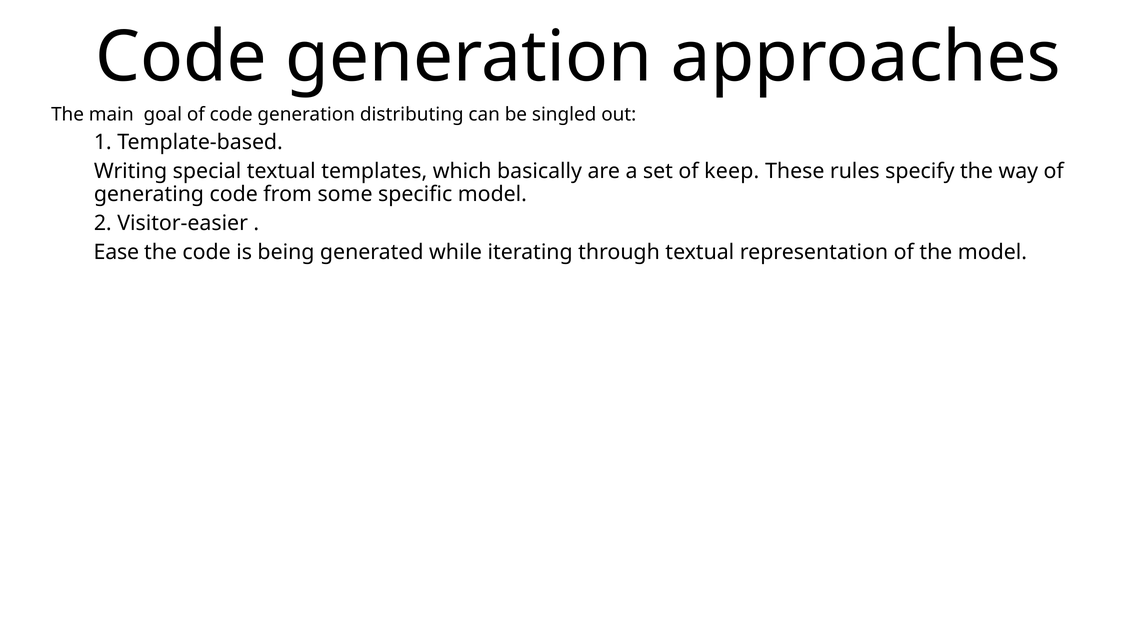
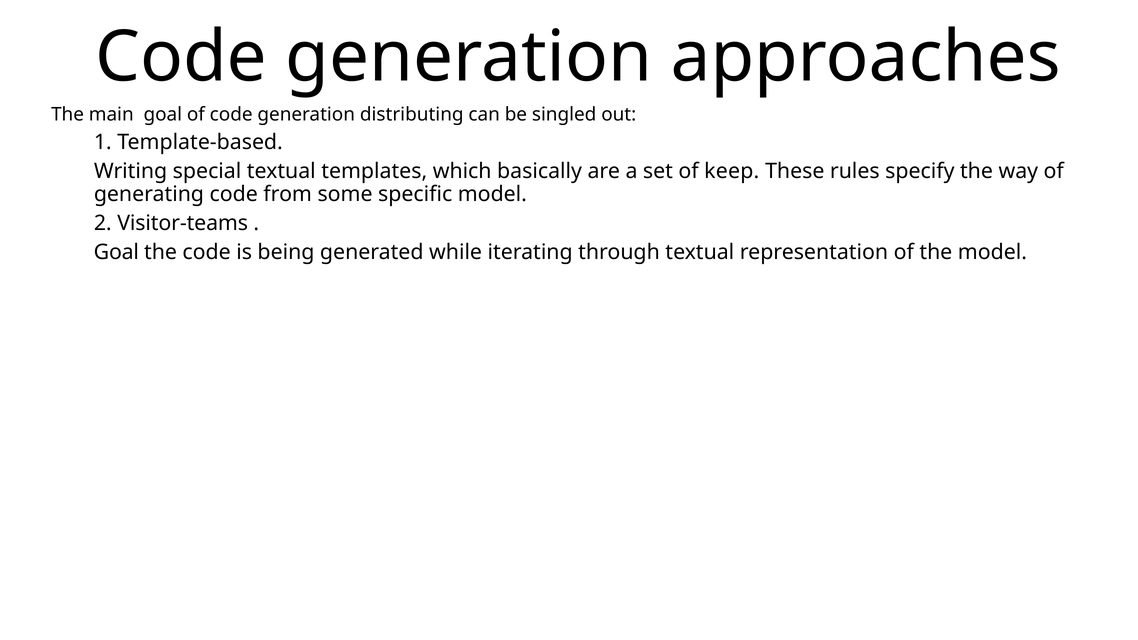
Visitor-easier: Visitor-easier -> Visitor-teams (183, 223)
Ease: Ease -> Goal (116, 252)
